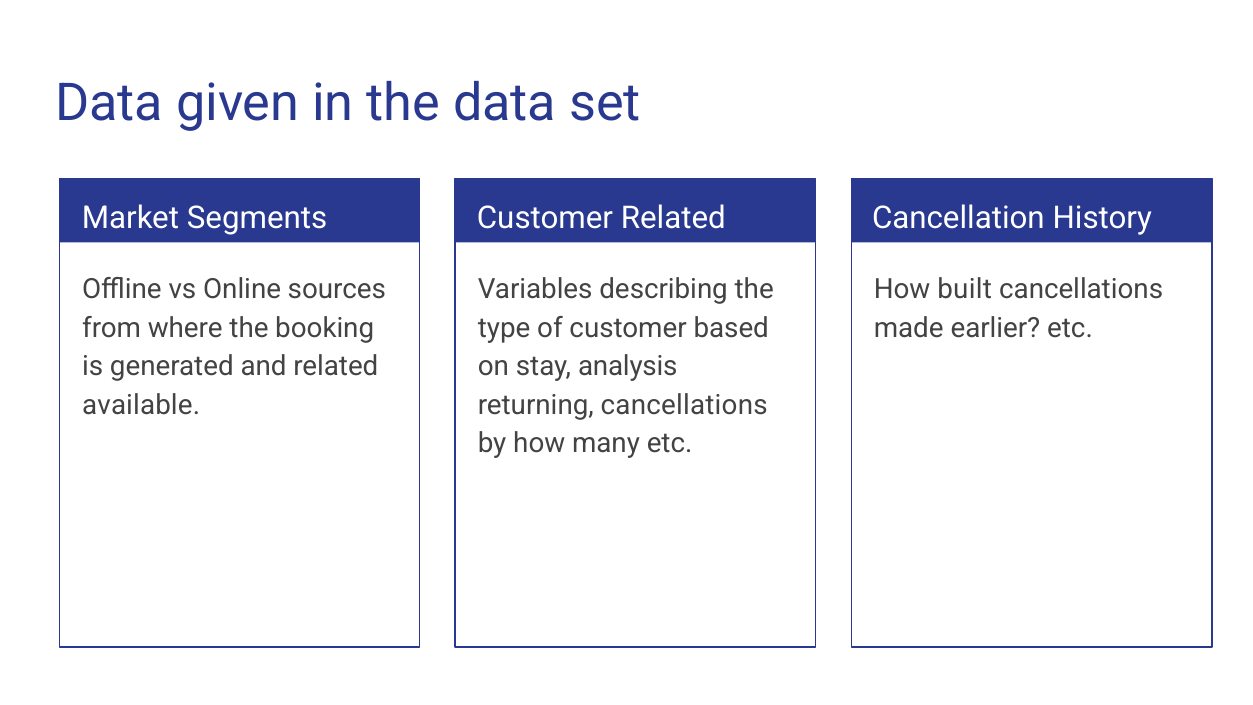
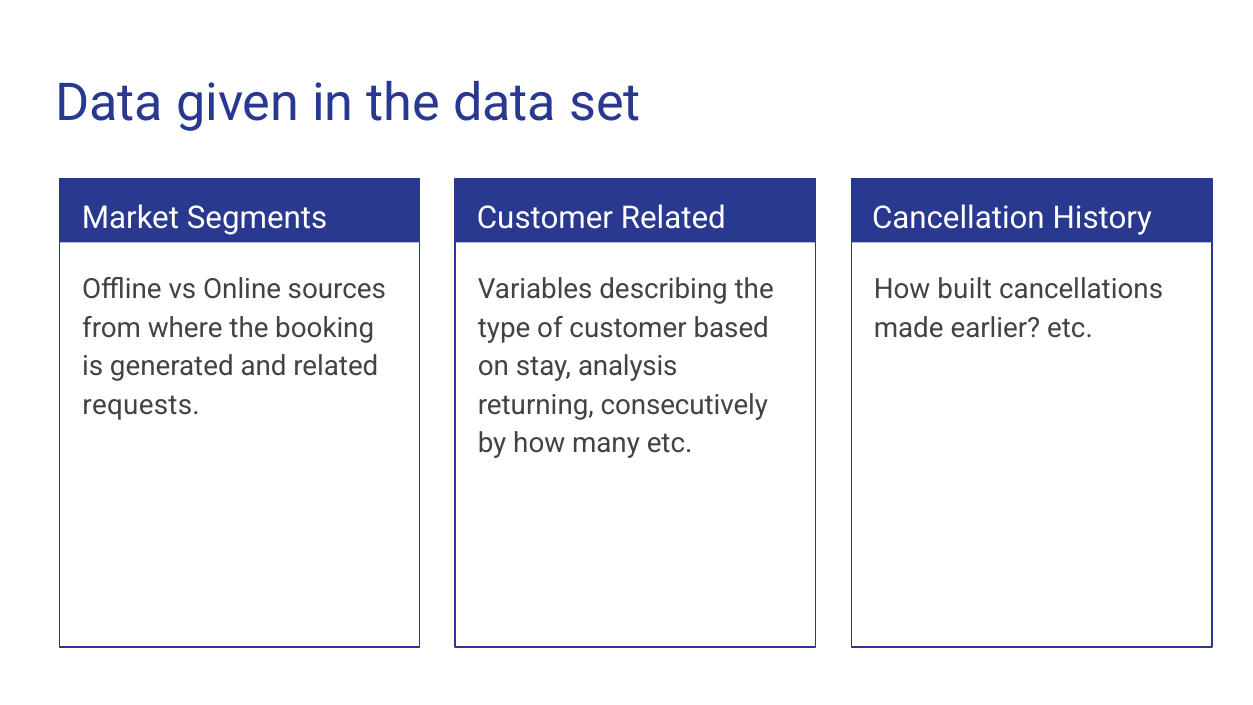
available: available -> requests (141, 405)
returning cancellations: cancellations -> consecutively (684, 405)
